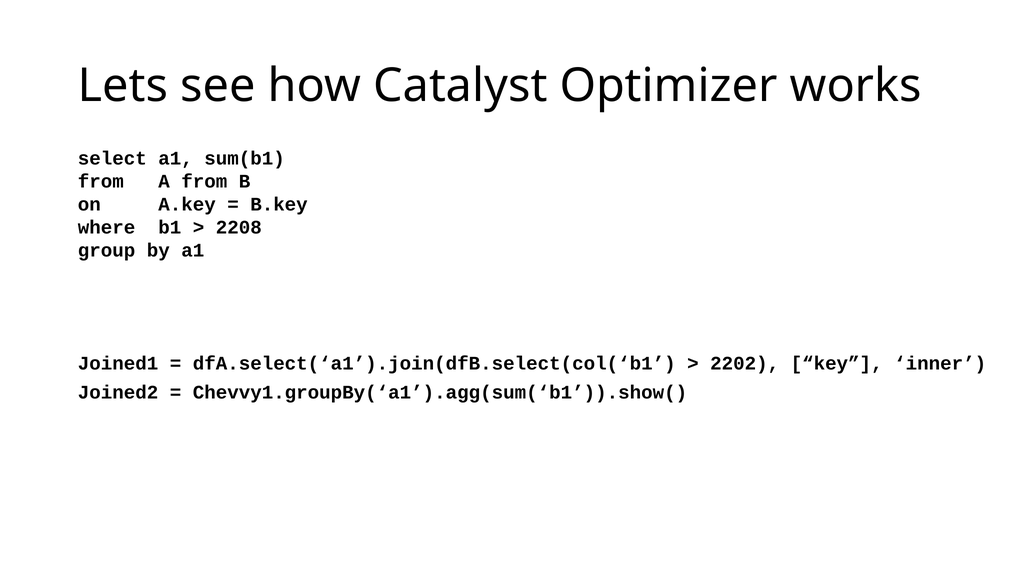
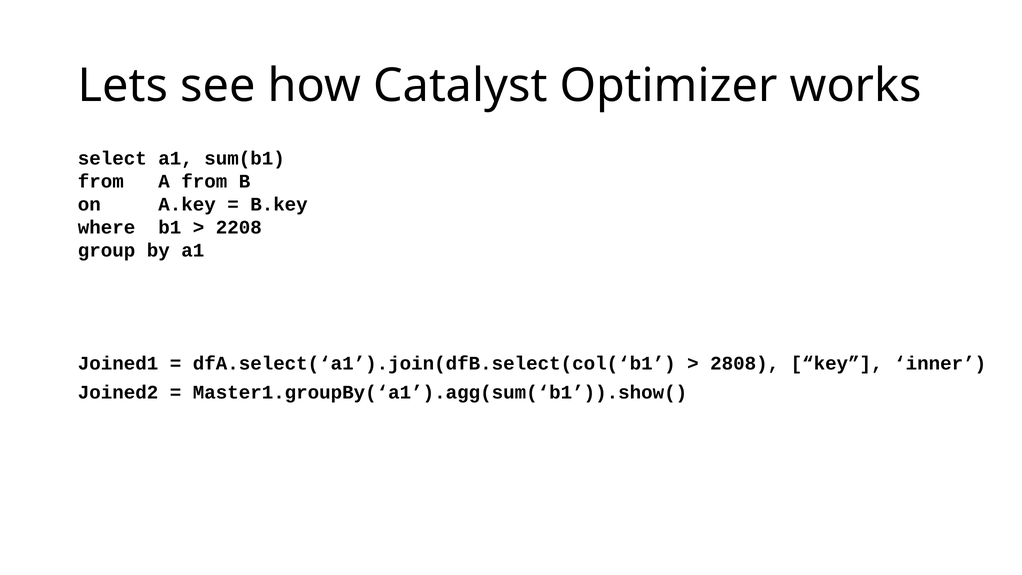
2202: 2202 -> 2808 (745, 363)
Chevvy1.groupBy(‘a1’).agg(sum(‘b1’)).show(: Chevvy1.groupBy(‘a1’).agg(sum(‘b1’)).show( -> Master1.groupBy(‘a1’).agg(sum(‘b1’)).show( (440, 393)
